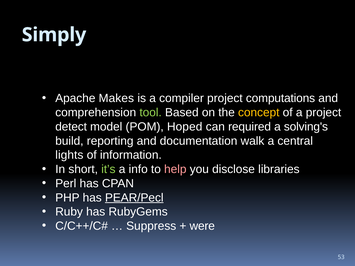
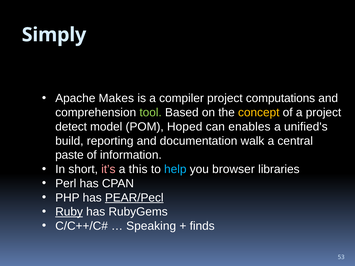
required: required -> enables (249, 127)
solving's: solving's -> unified's (306, 127)
lights: lights -> paste (69, 155)
it’s colour: light green -> pink (108, 169)
info: info -> this (138, 169)
help colour: pink -> light blue (175, 169)
disclose: disclose -> browser (233, 169)
Ruby underline: none -> present (69, 212)
Suppress: Suppress -> Speaking (151, 226)
were: were -> finds (202, 226)
